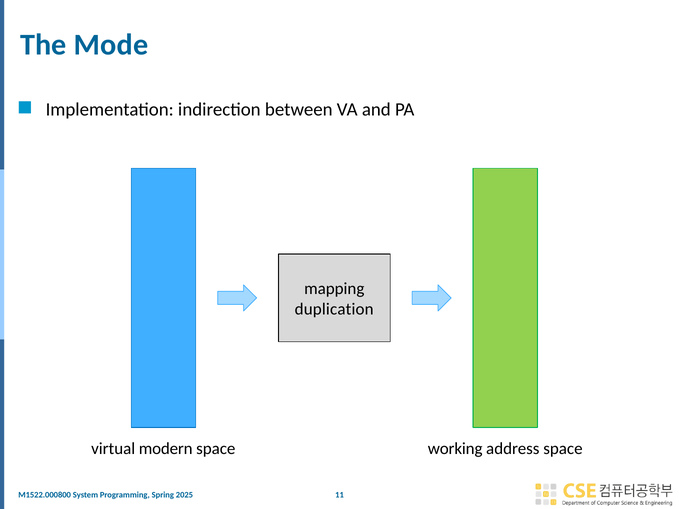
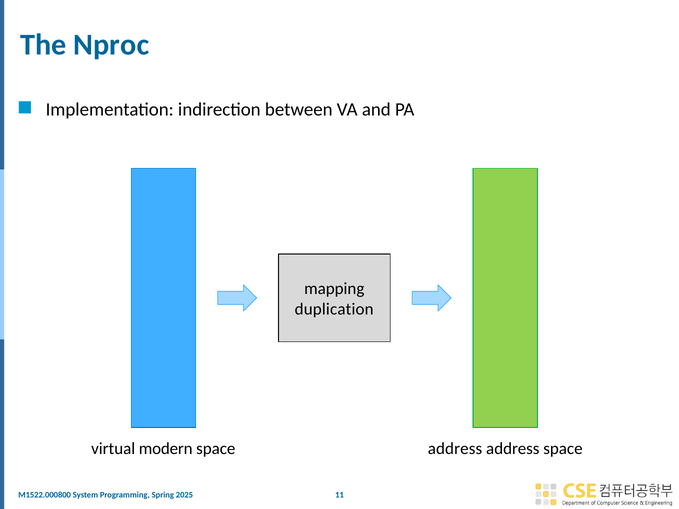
Mode: Mode -> Nproc (111, 45)
space working: working -> address (455, 449)
